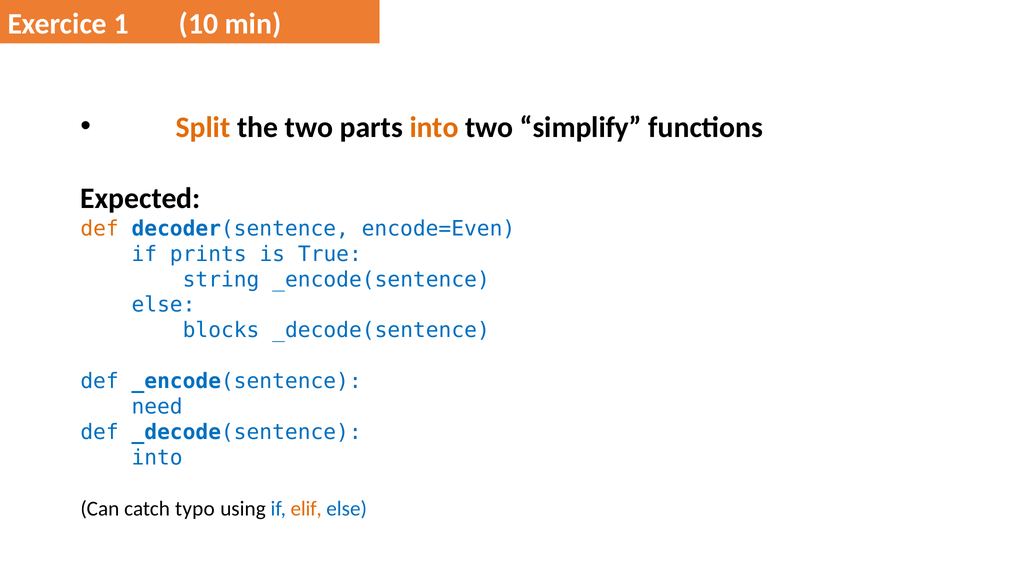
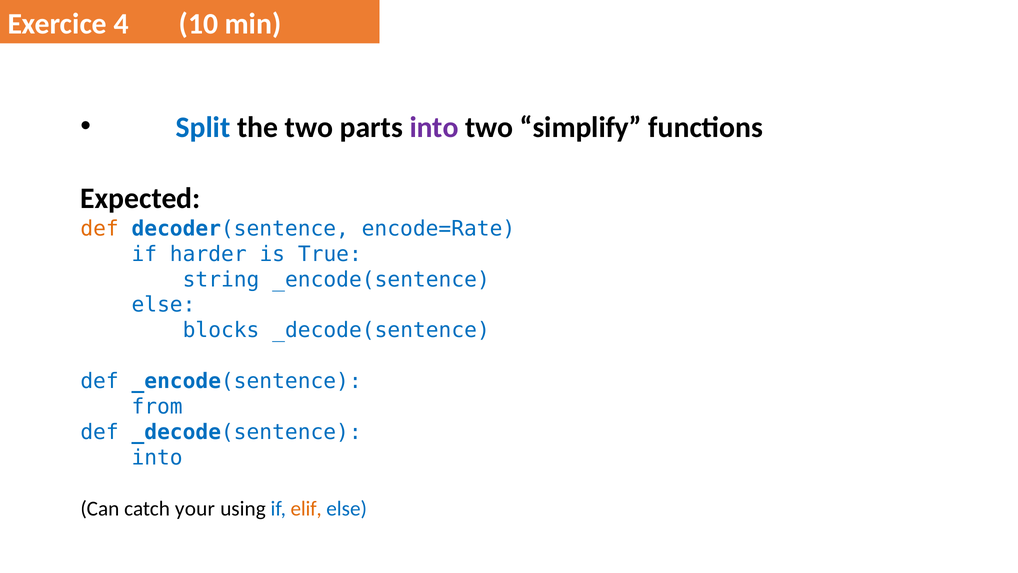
1: 1 -> 4 (121, 24)
Split colour: orange -> blue (203, 127)
into colour: orange -> purple (434, 127)
encode=Even: encode=Even -> encode=Rate (438, 228)
prints: prints -> harder (208, 254)
need: need -> from (157, 407)
typo: typo -> your (195, 508)
